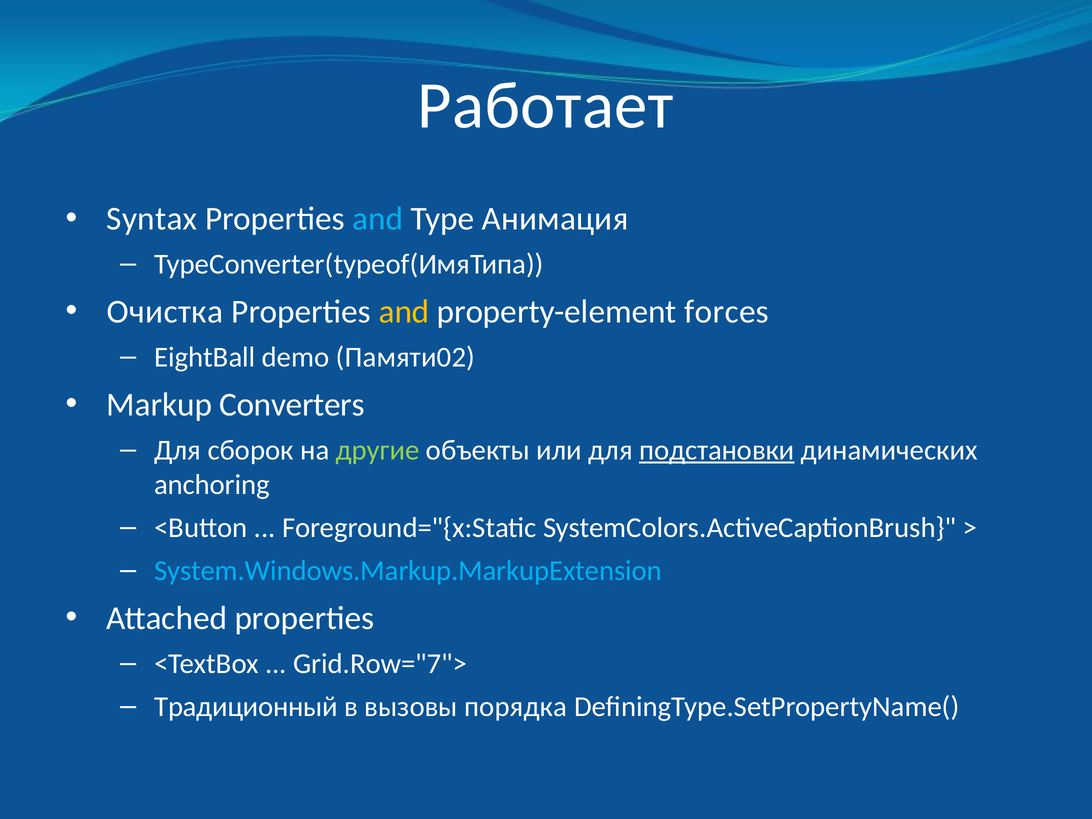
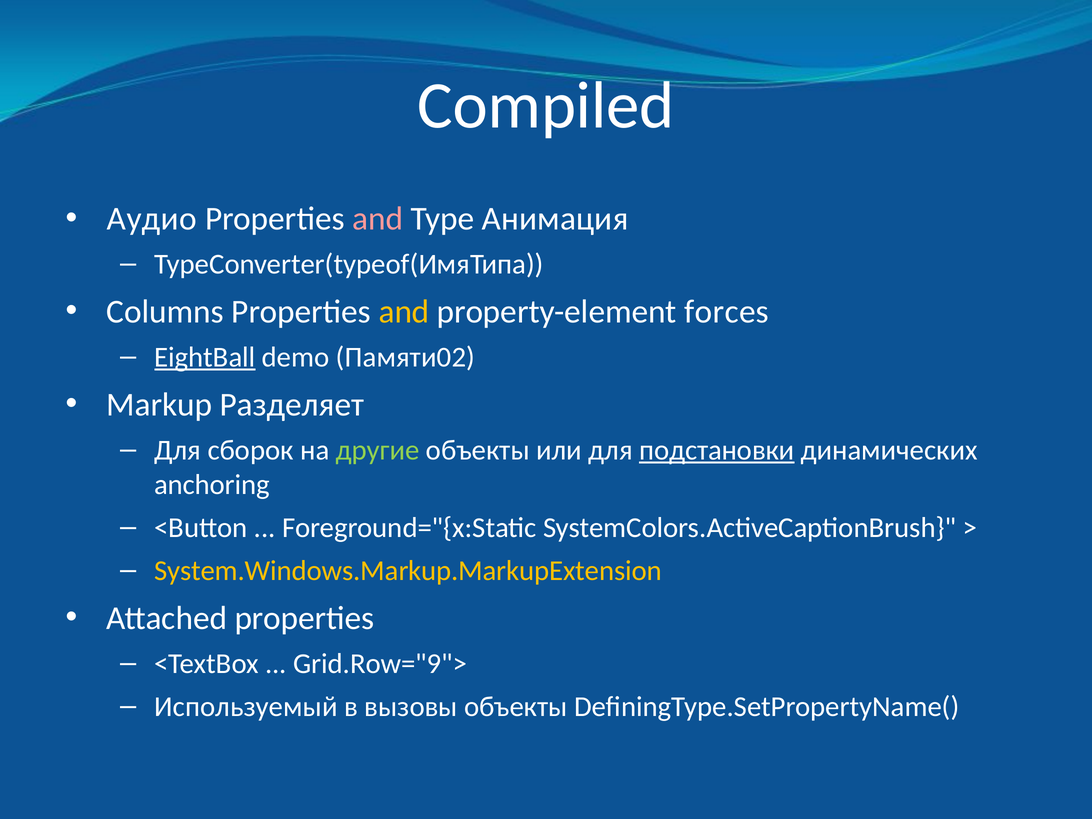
Работает: Работает -> Compiled (546, 106)
Syntax: Syntax -> Аудио (152, 219)
and colour: light blue -> pink (378, 219)
Очистка: Очистка -> Columns (165, 312)
EightBall underline: none -> present (205, 357)
Converters: Converters -> Разделяет (292, 405)
System.Windows.Markup.MarkupExtension colour: light blue -> yellow (408, 571)
Grid.Row="7">: Grid.Row="7"> -> Grid.Row="9"> (380, 664)
Традиционный: Традиционный -> Используемый (246, 707)
вызовы порядка: порядка -> объекты (516, 707)
